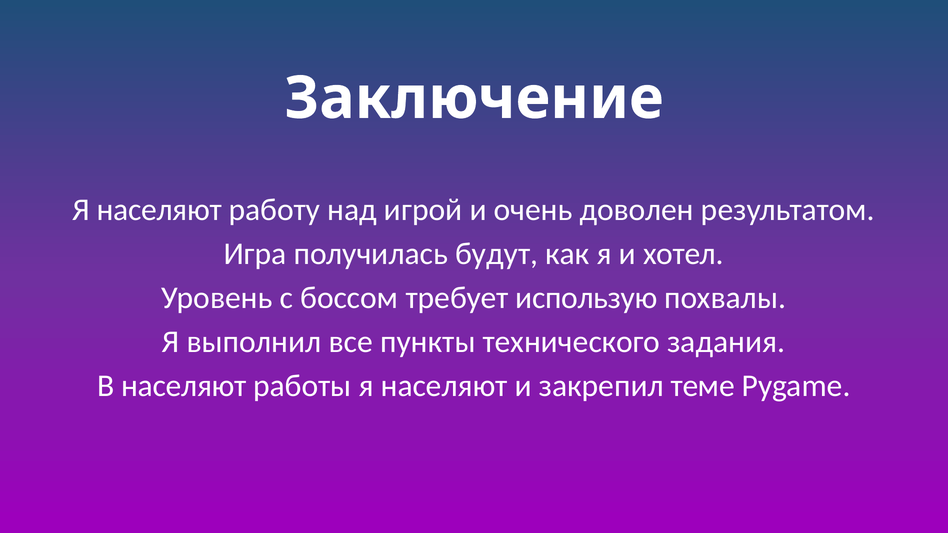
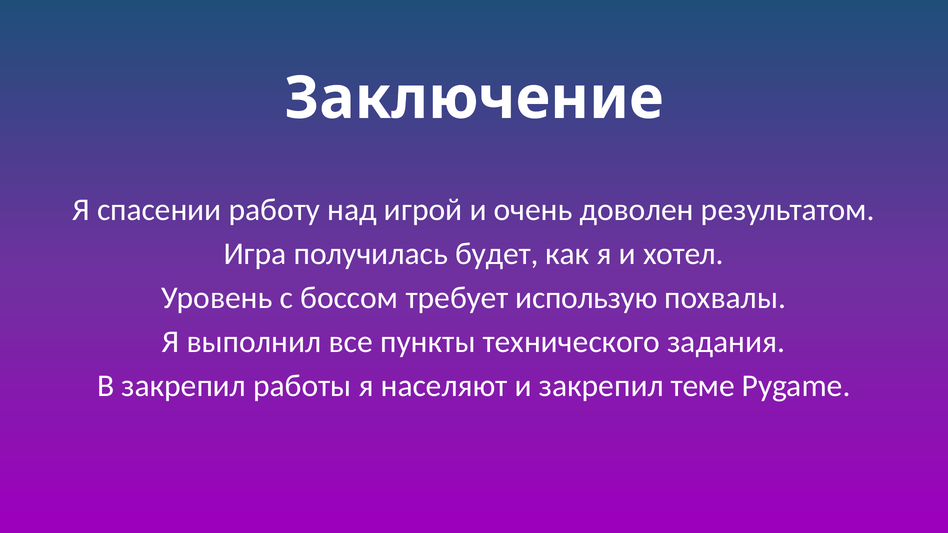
населяют: населяют -> спасении (159, 210)
будут: будут -> будет (497, 254)
В населяют: населяют -> закрепил (184, 386)
